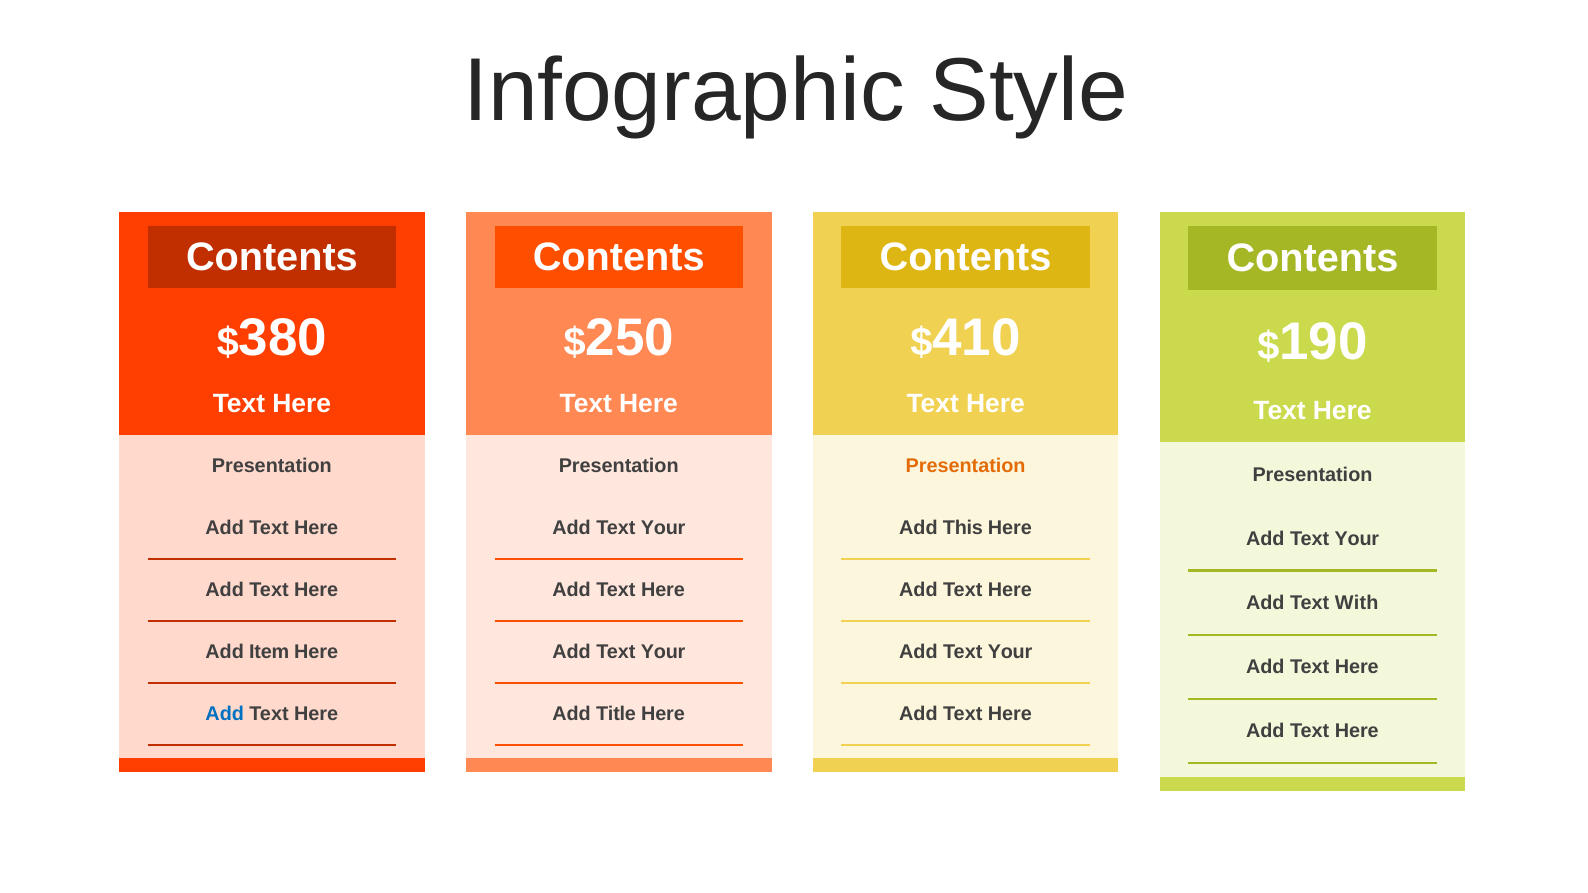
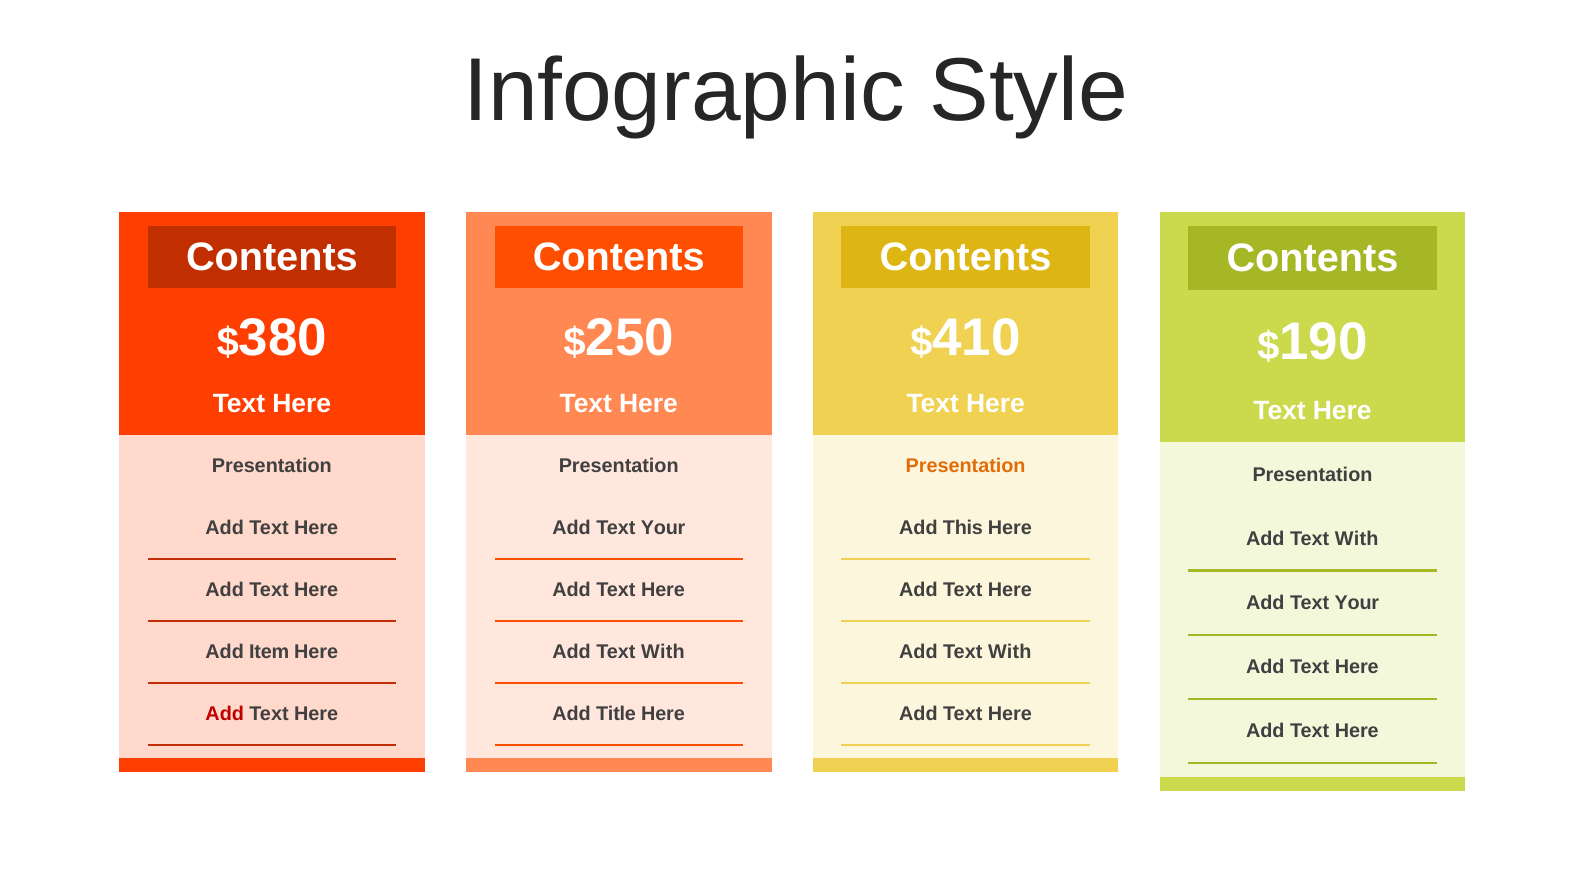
Your: Your -> With (1357, 539)
With: With -> Your (1357, 603)
Your: Your -> With (663, 652)
Your: Your -> With (1010, 652)
Add colour: blue -> red (225, 714)
